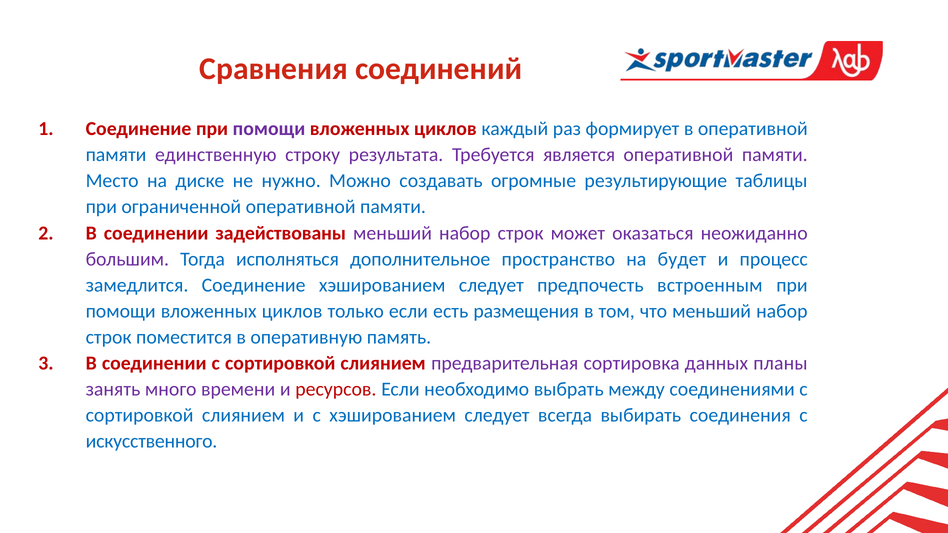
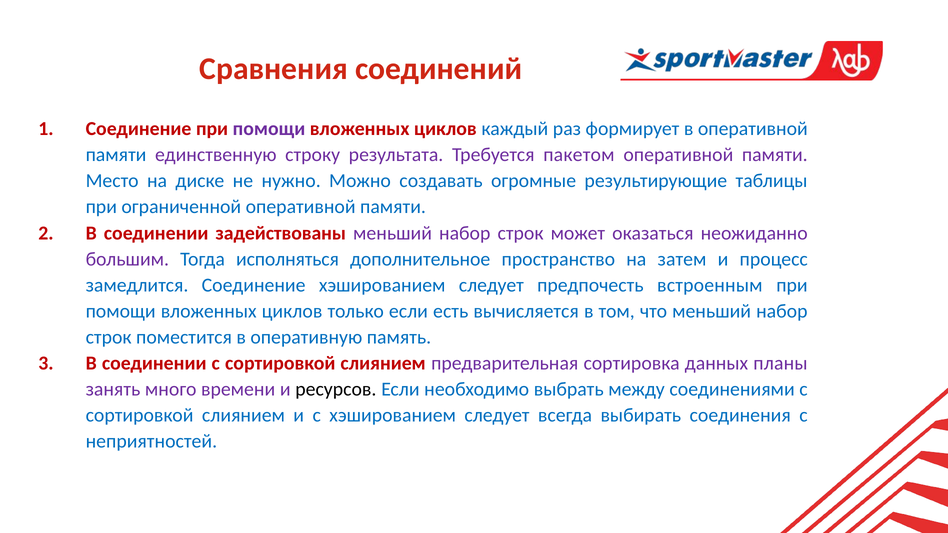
является: является -> пакетом (579, 155)
будет: будет -> затем (682, 259)
размещения: размещения -> вычисляется (526, 311)
ресурсов colour: red -> black (336, 389)
искусственного: искусственного -> неприятностей (151, 442)
